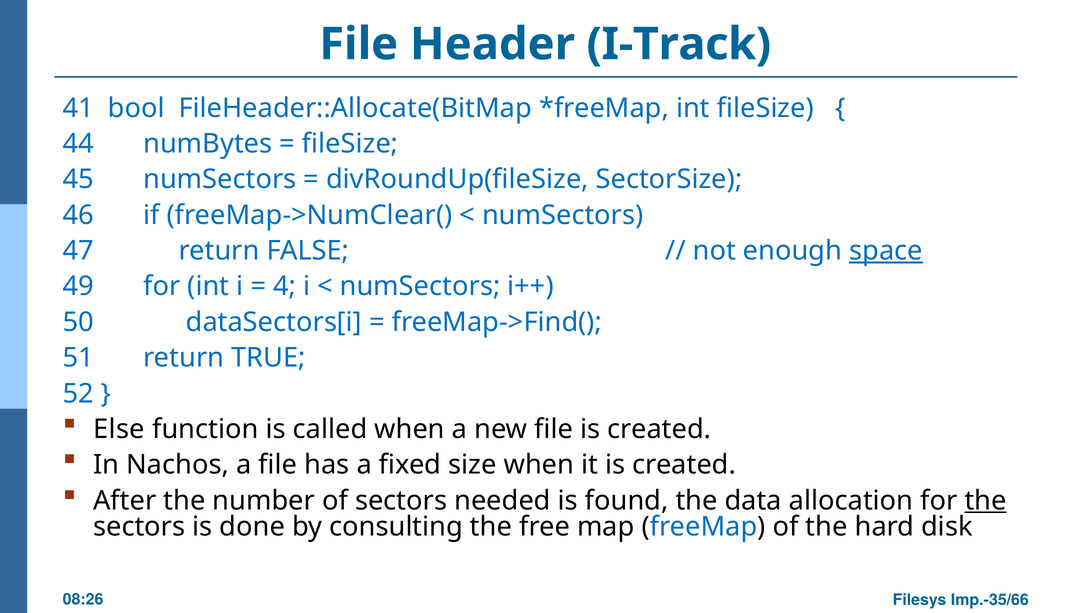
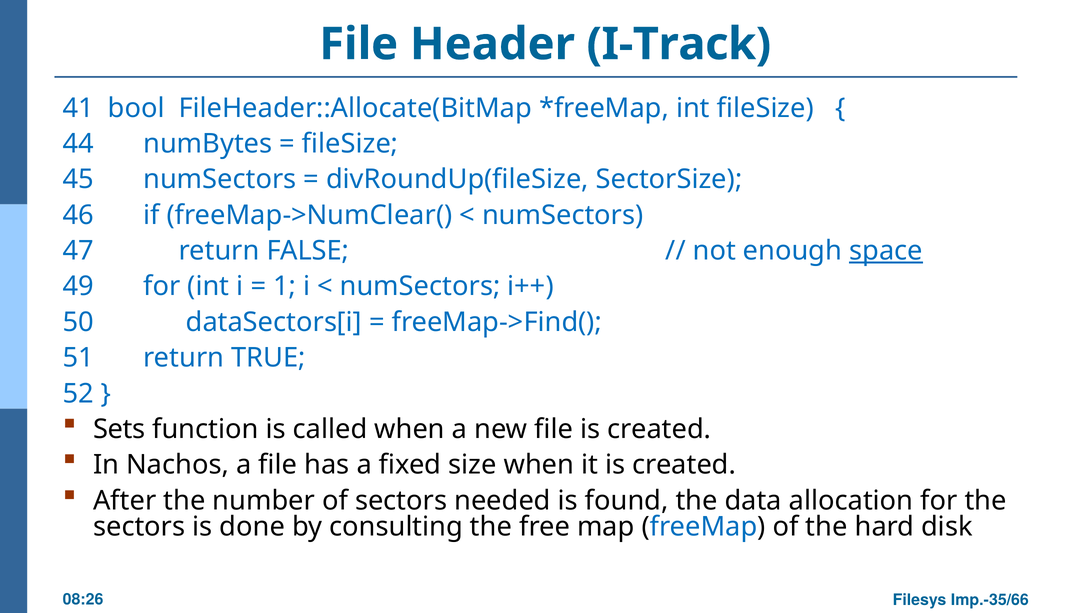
4: 4 -> 1 (285, 287)
Else: Else -> Sets (119, 429)
the underline: present -> none (986, 501)
